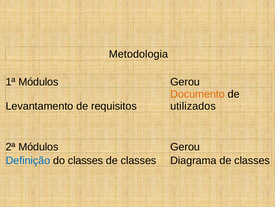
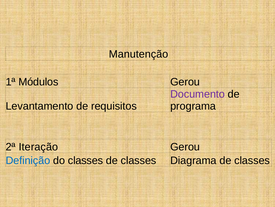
Metodologia: Metodologia -> Manutenção (139, 54)
Documento colour: orange -> purple (198, 94)
utilizados: utilizados -> programa (193, 106)
2ª Módulos: Módulos -> Iteração (38, 146)
